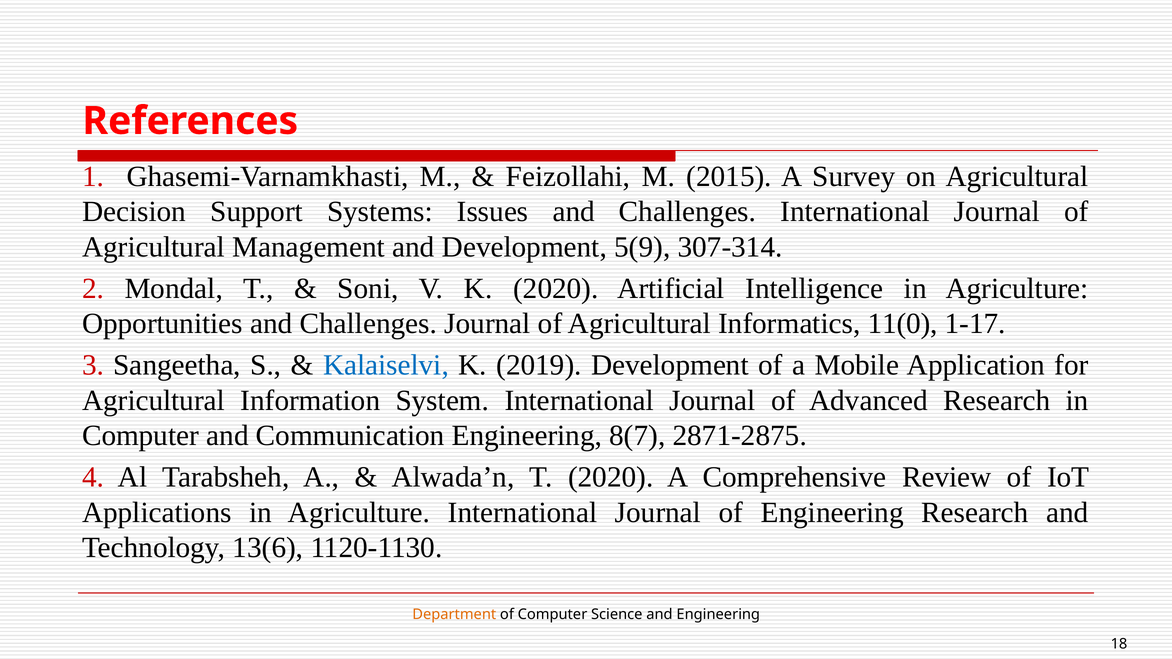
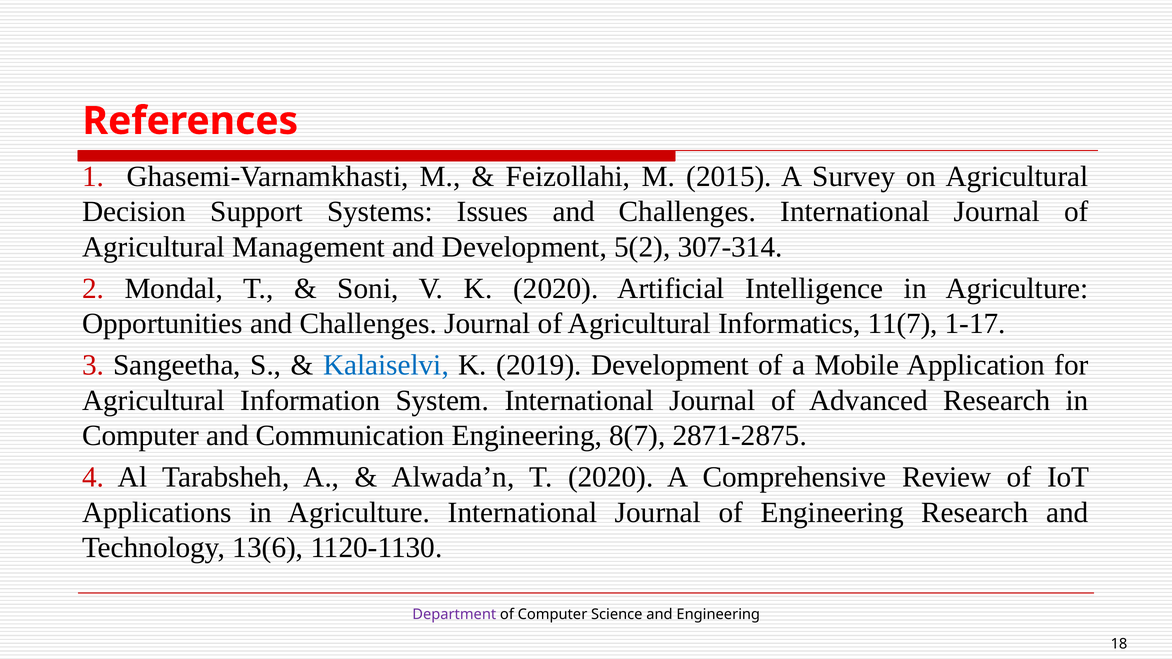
5(9: 5(9 -> 5(2 (642, 247)
11(0: 11(0 -> 11(7 (903, 324)
Department colour: orange -> purple (454, 615)
